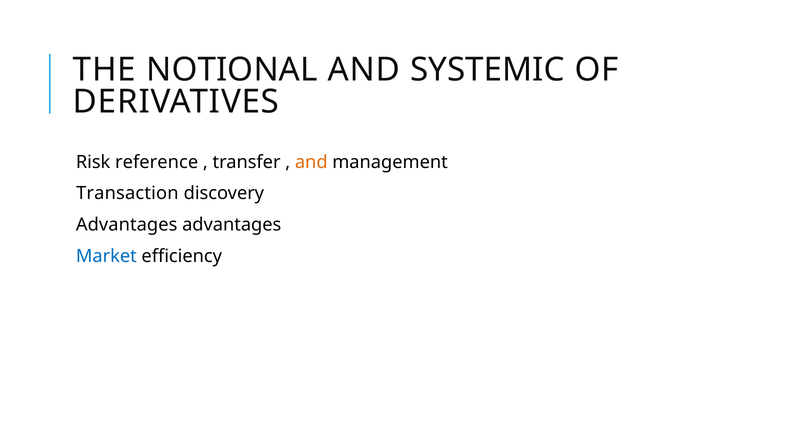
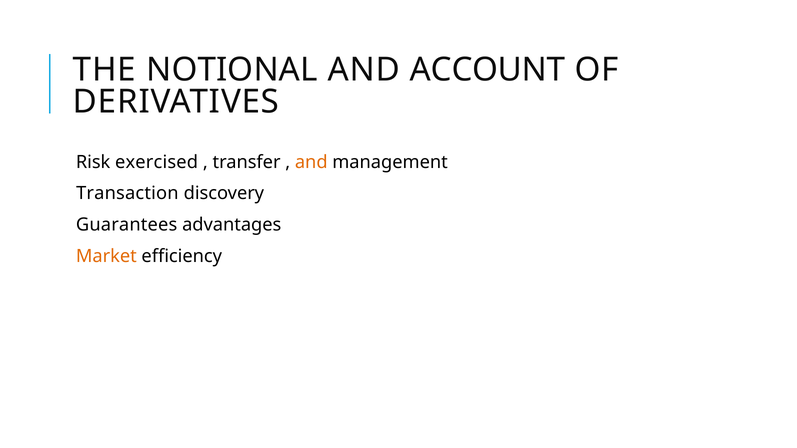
SYSTEMIC: SYSTEMIC -> ACCOUNT (488, 70)
reference: reference -> exercised (157, 162)
Advantages: Advantages -> Guarantees (127, 225)
Market colour: blue -> orange (106, 256)
